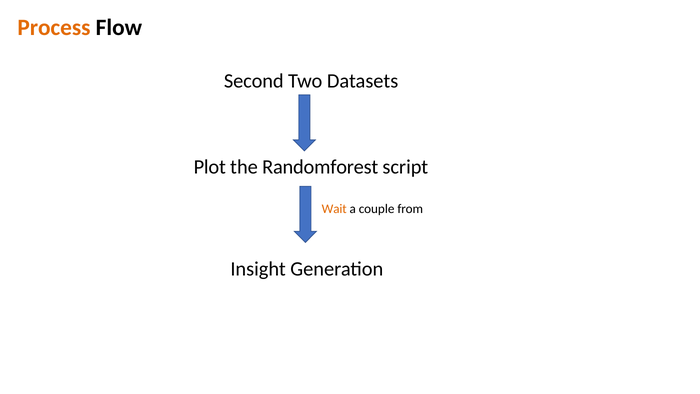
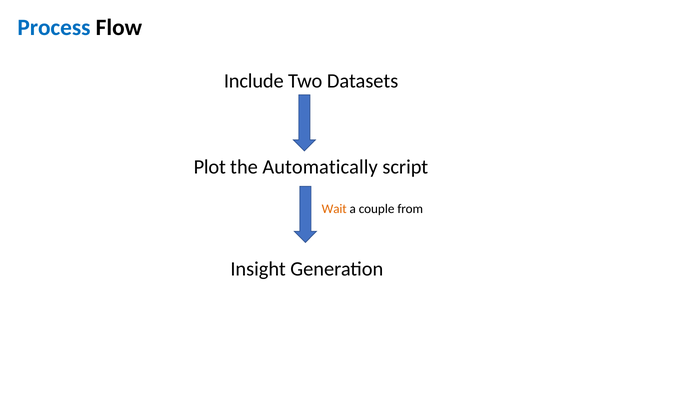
Process colour: orange -> blue (54, 28)
Second: Second -> Include (254, 81)
Randomforest: Randomforest -> Automatically (320, 167)
